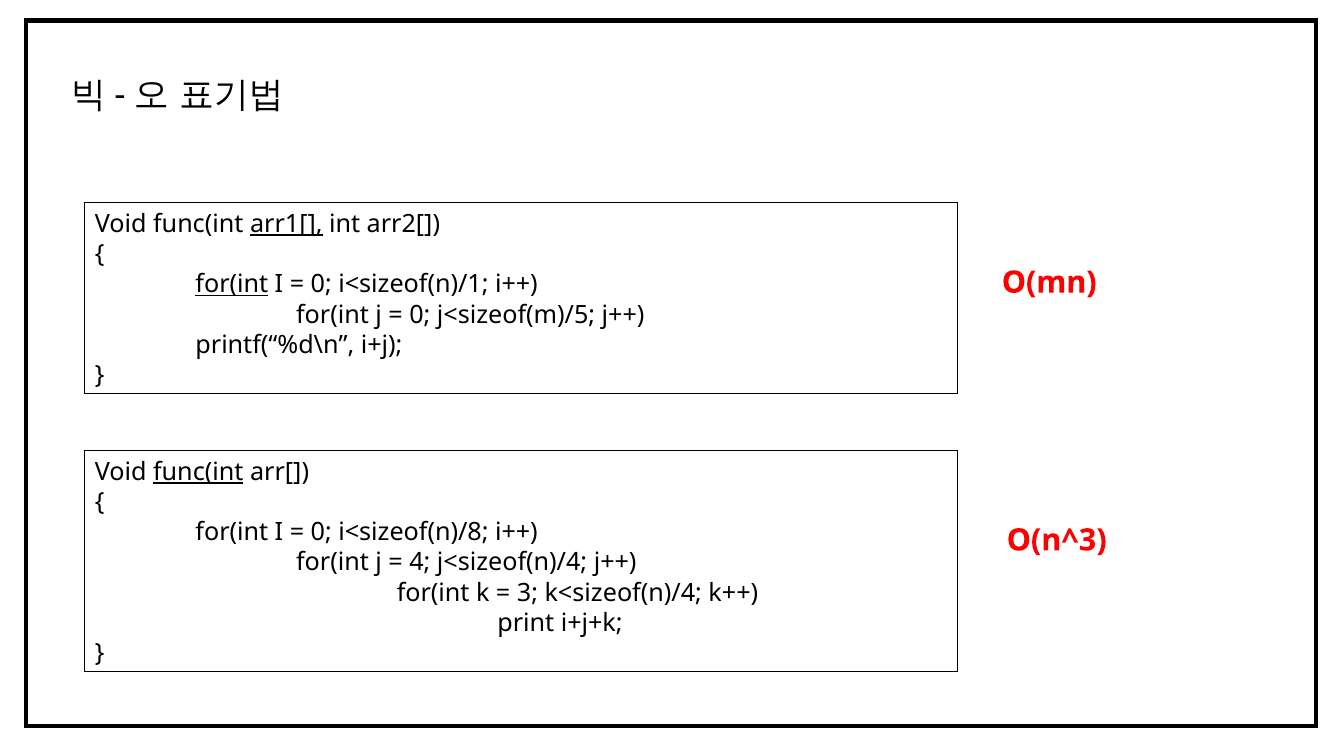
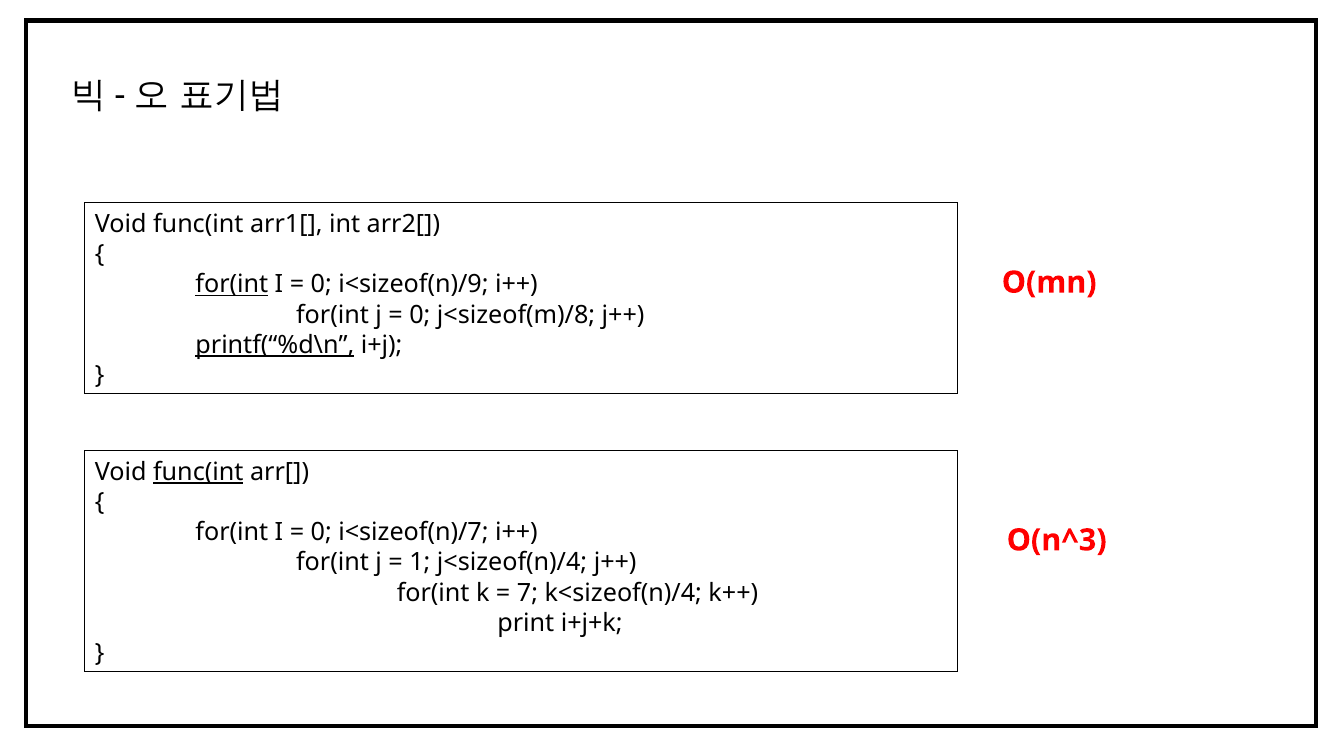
arr1[ underline: present -> none (286, 224)
i<sizeof(n)/1: i<sizeof(n)/1 -> i<sizeof(n)/9 (413, 284)
j<sizeof(m)/5: j<sizeof(m)/5 -> j<sizeof(m)/8 (516, 315)
printf(“%d\n underline: none -> present (275, 345)
i<sizeof(n)/8: i<sizeof(n)/8 -> i<sizeof(n)/7 (413, 532)
4: 4 -> 1 (420, 563)
3: 3 -> 7 (527, 593)
